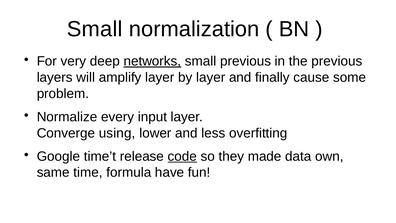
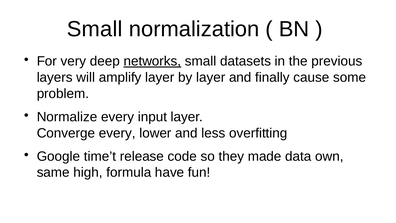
small previous: previous -> datasets (246, 61)
Converge using: using -> every (117, 133)
code underline: present -> none (182, 156)
time: time -> high (88, 172)
